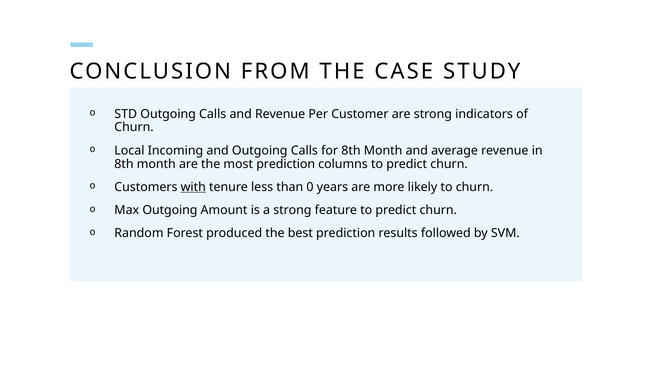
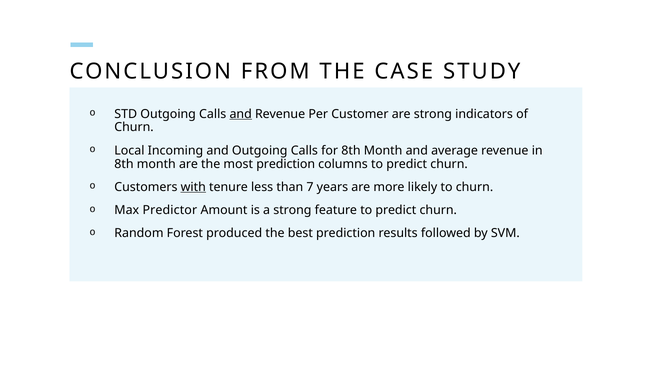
and underline: none -> present (241, 114)
0: 0 -> 7 (310, 187)
Max Outgoing: Outgoing -> Predictor (170, 210)
